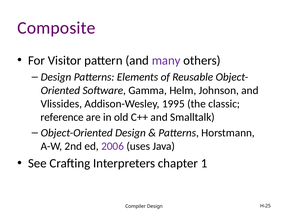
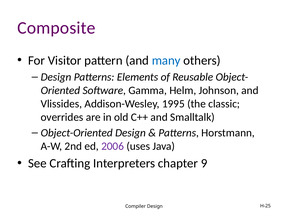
many colour: purple -> blue (166, 60)
reference: reference -> overrides (62, 117)
1: 1 -> 9 (204, 163)
